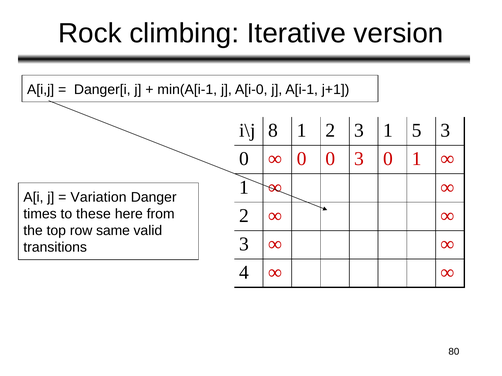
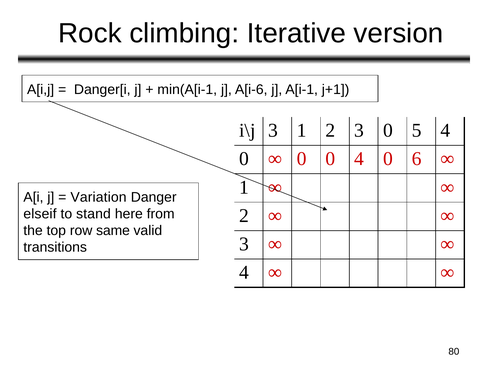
A[i-0: A[i-0 -> A[i-6 (251, 90)
i\j 8: 8 -> 3 (273, 131)
3 1: 1 -> 0 (388, 131)
5 3: 3 -> 4 (445, 131)
0 3: 3 -> 4 (359, 159)
0 1: 1 -> 6 (417, 159)
times: times -> elseif (40, 214)
these: these -> stand (93, 214)
